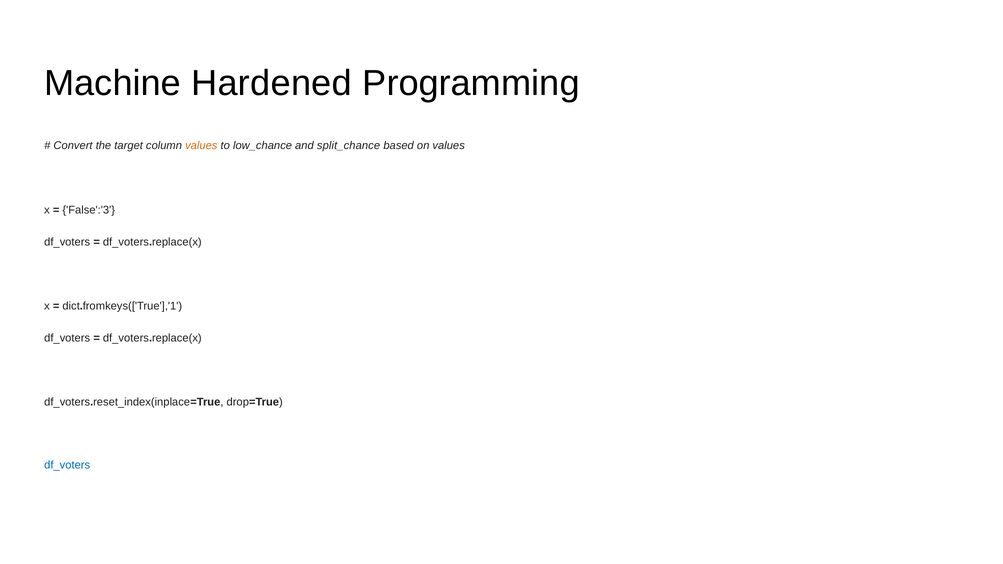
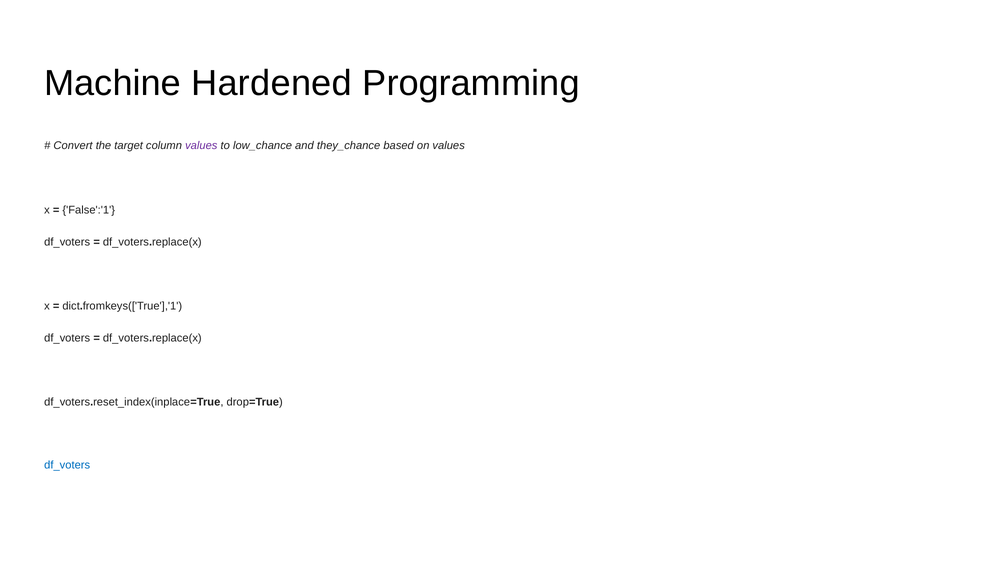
values colour: orange -> purple (201, 146)
split_chance: split_chance -> they_chance (349, 146)
False':'3: False':'3 -> False':'1 (89, 210)
